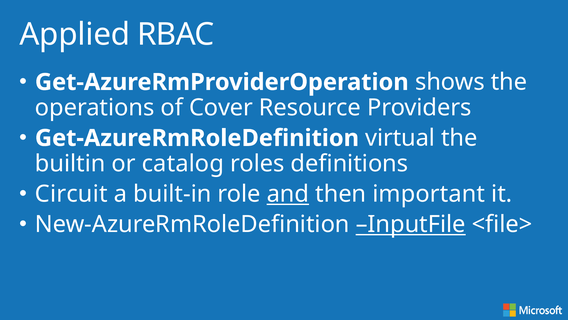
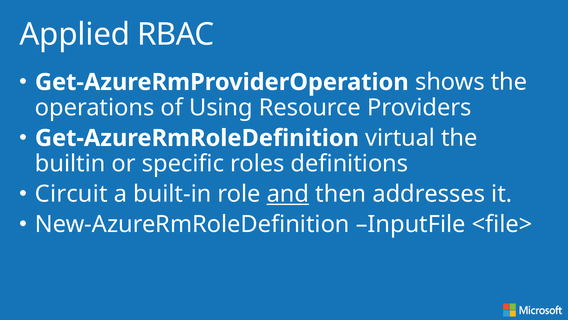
Cover: Cover -> Using (221, 108)
catalog: catalog -> specific (183, 163)
important: important -> addresses (429, 194)
InputFile underline: present -> none (411, 224)
